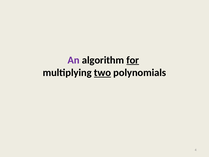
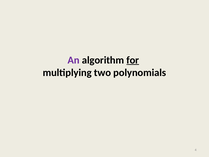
two underline: present -> none (102, 72)
